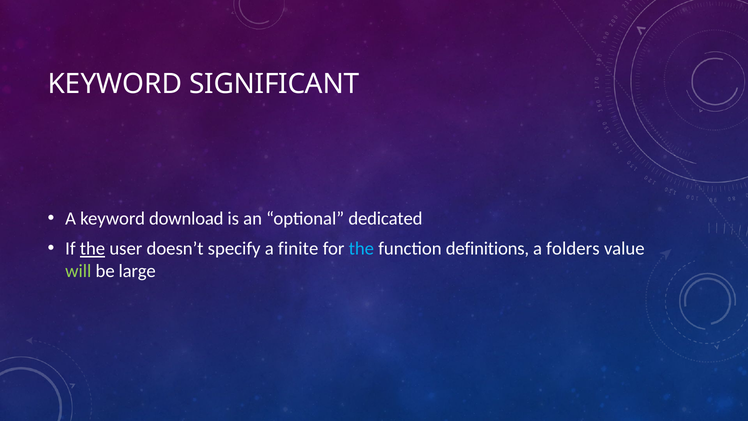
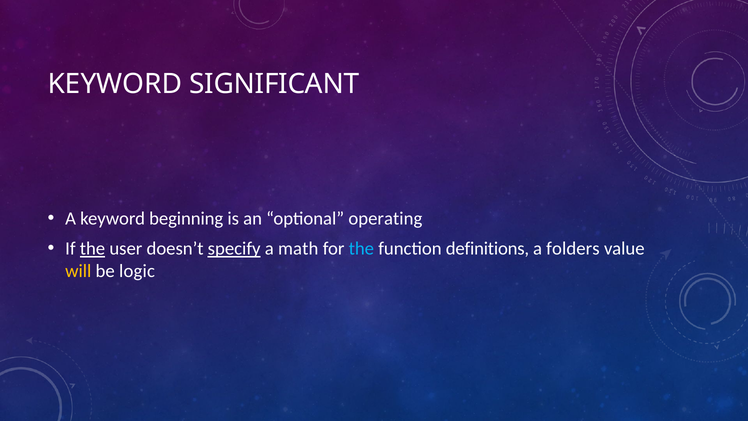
download: download -> beginning (186, 218)
dedicated: dedicated -> operating (385, 218)
specify underline: none -> present (234, 249)
finite: finite -> math (298, 249)
will colour: light green -> yellow (78, 271)
large: large -> logic (137, 271)
